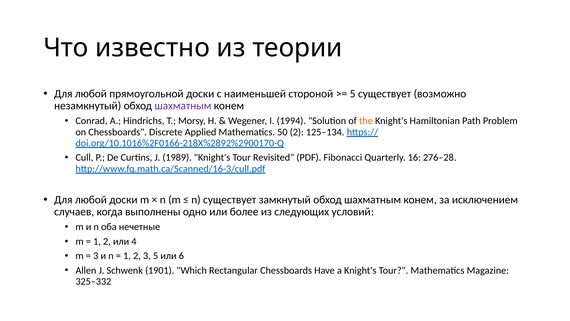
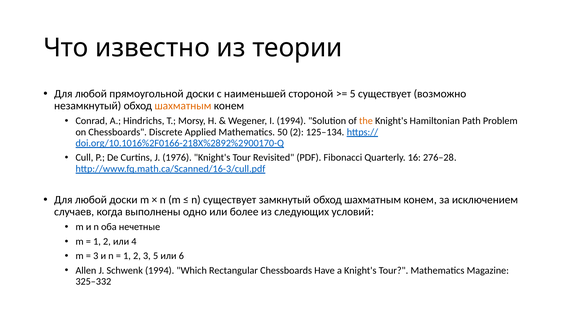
шахматным colour: purple -> orange (183, 106)
1989: 1989 -> 1976 (177, 157)
Schwenk 1901: 1901 -> 1994 (160, 270)
